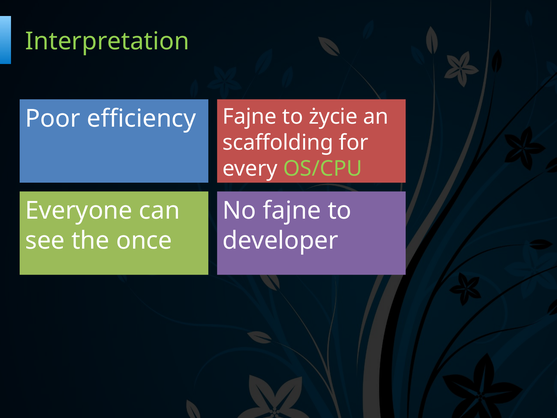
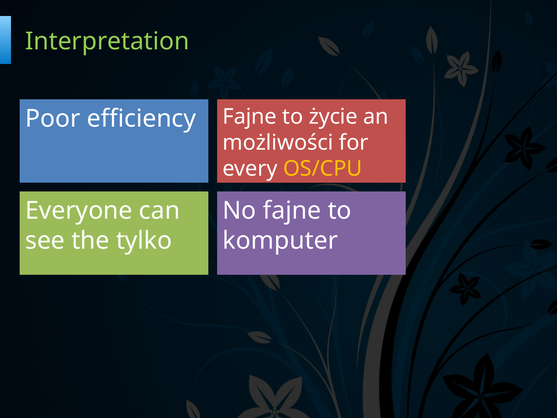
scaffolding: scaffolding -> możliwości (278, 142)
OS/CPU colour: light green -> yellow (323, 168)
once: once -> tylko (144, 240)
developer: developer -> komputer (280, 240)
